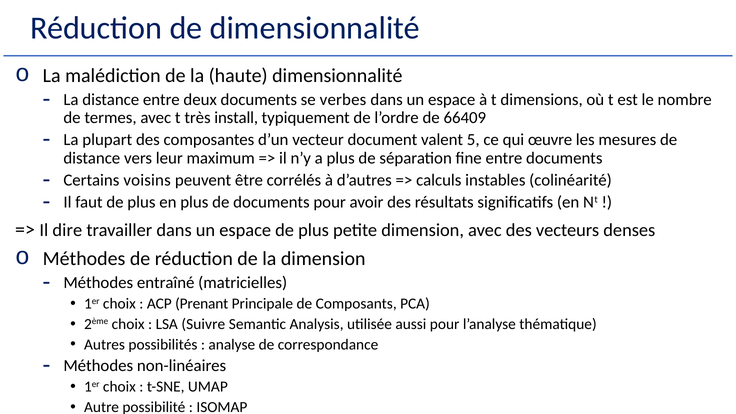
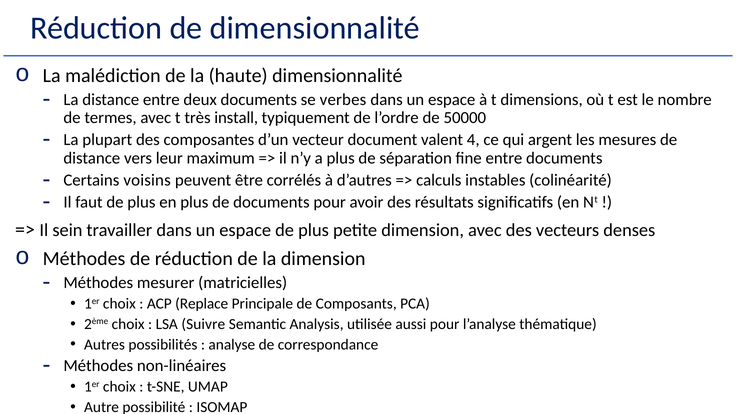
66409: 66409 -> 50000 (465, 118)
5: 5 -> 4 (473, 140)
œuvre: œuvre -> argent (550, 140)
dire: dire -> sein (67, 230)
entraîné: entraîné -> mesurer (166, 282)
Prenant: Prenant -> Replace (202, 304)
